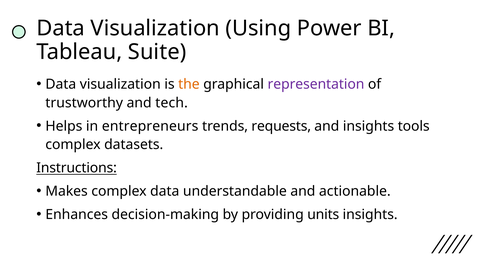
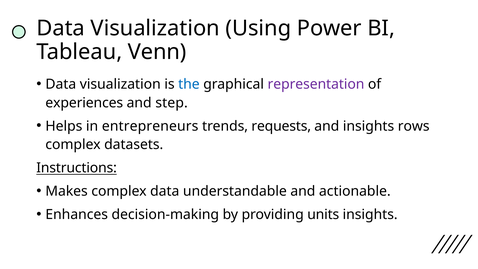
Suite: Suite -> Venn (157, 52)
the colour: orange -> blue (189, 84)
trustworthy: trustworthy -> experiences (84, 103)
tech: tech -> step (172, 103)
tools: tools -> rows (414, 126)
